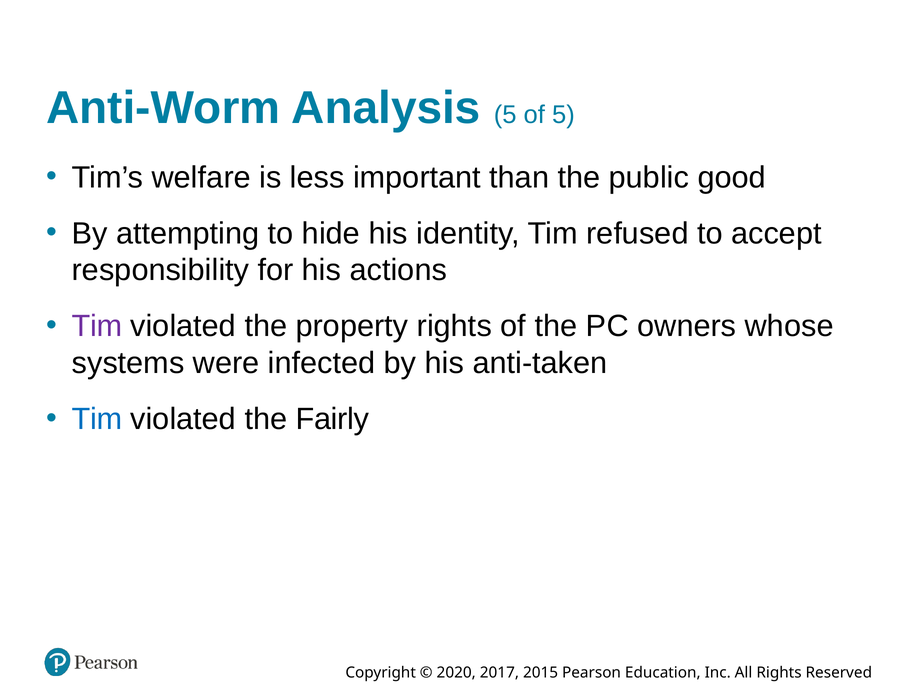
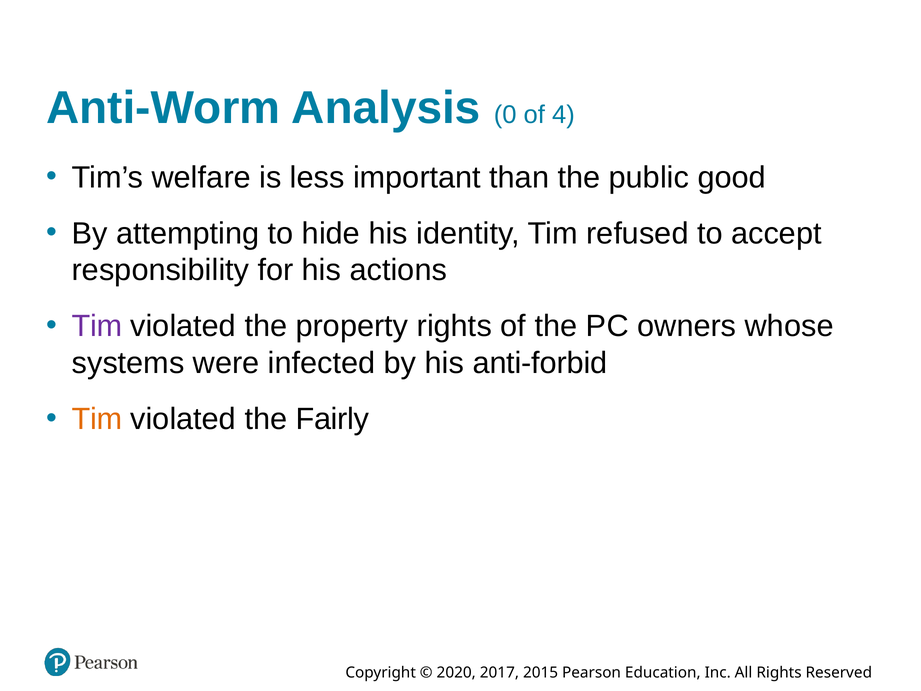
Analysis 5: 5 -> 0 (505, 115)
of 5: 5 -> 4 (563, 115)
anti-taken: anti-taken -> anti-forbid (540, 363)
Tim colour: blue -> orange (97, 419)
